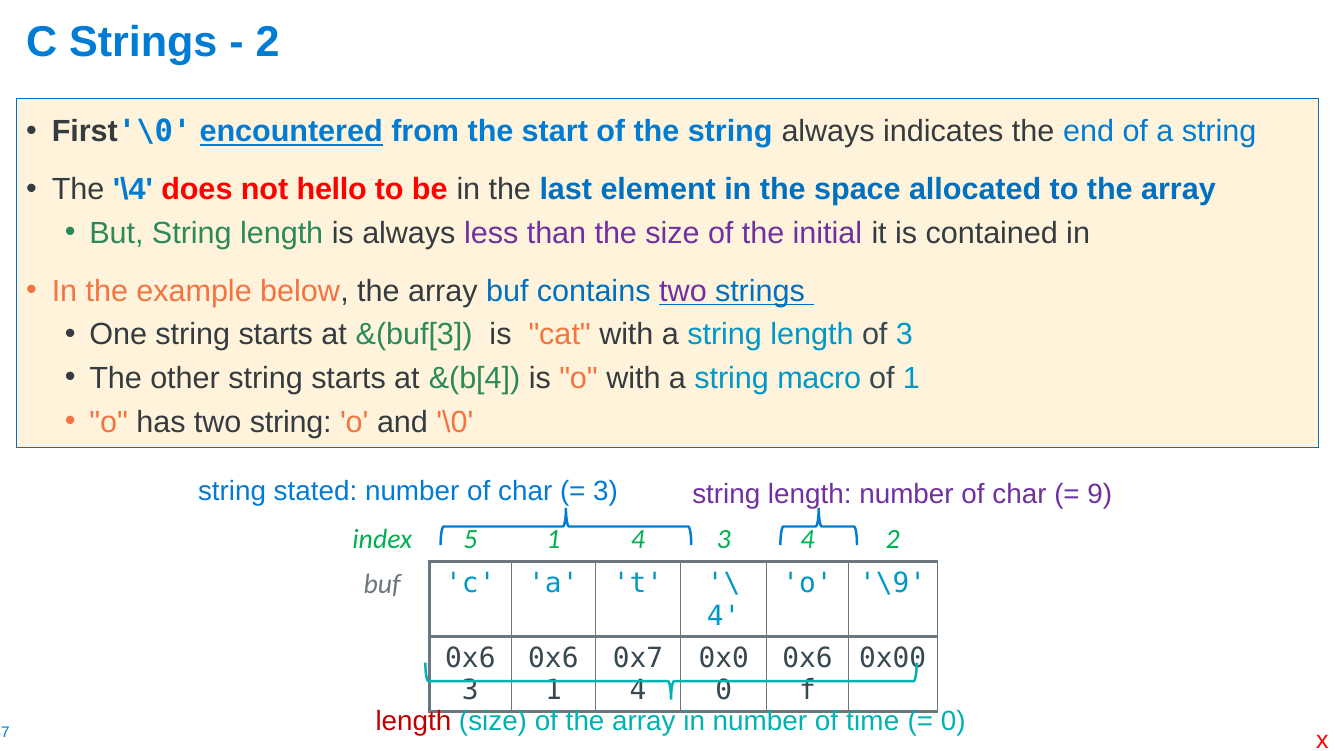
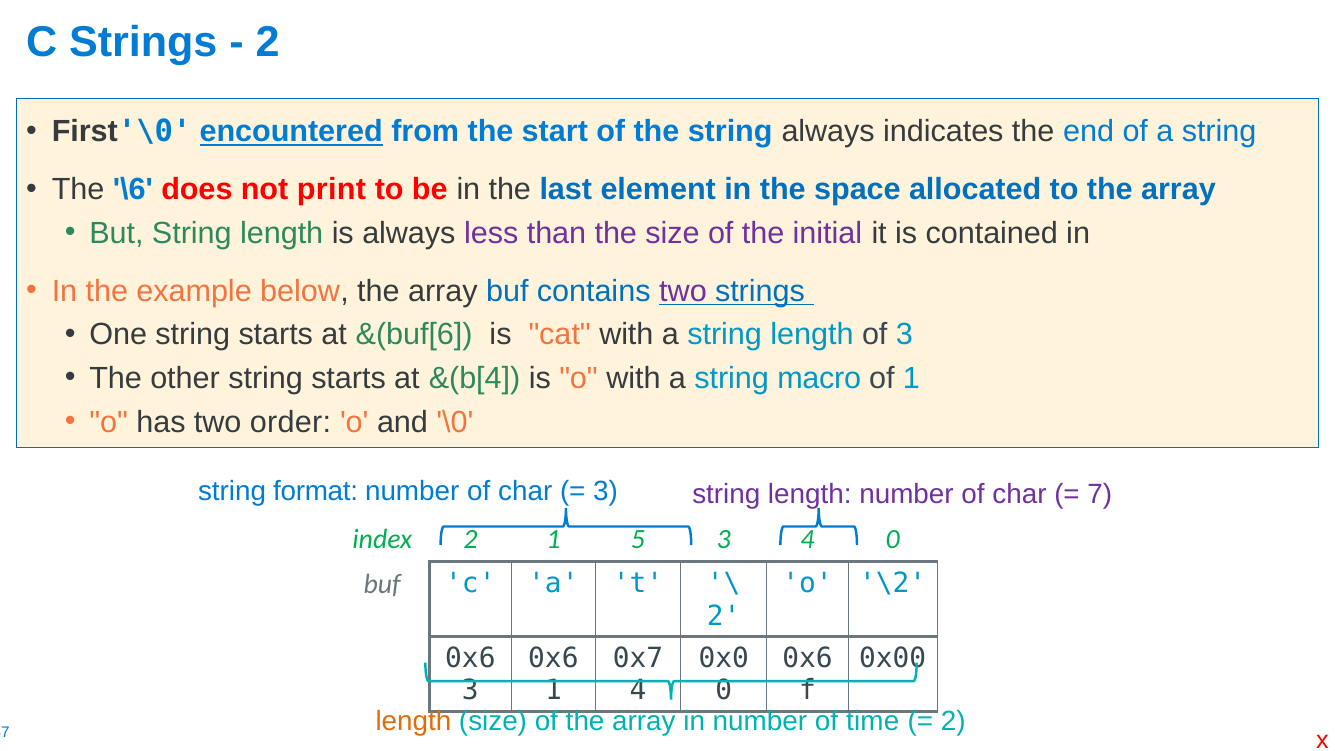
\4: \4 -> \6 (133, 190)
hello: hello -> print (331, 190)
&(buf[3: &(buf[3 -> &(buf[6 (414, 335)
two string: string -> order (290, 422)
stated: stated -> format (316, 491)
9: 9 -> 7 (1100, 494)
index 5: 5 -> 2 (470, 539)
1 4: 4 -> 5 (638, 539)
4 2: 2 -> 0 (893, 539)
\9: \9 -> \2 (893, 583)
4: 4 -> 2 (724, 616)
length colour: red -> orange (413, 721)
0: 0 -> 2 (953, 721)
